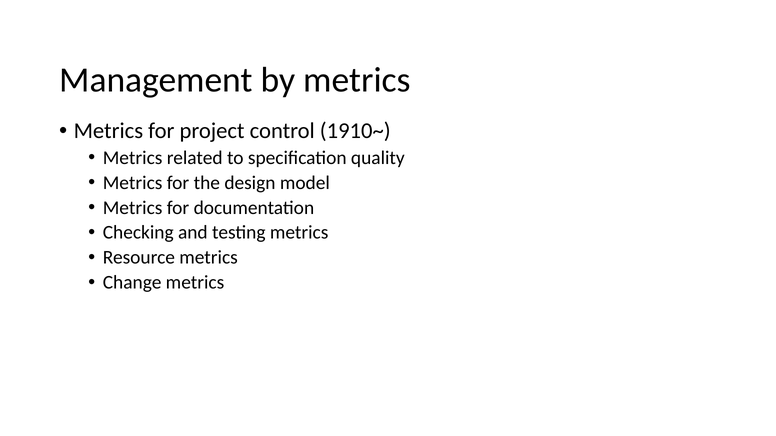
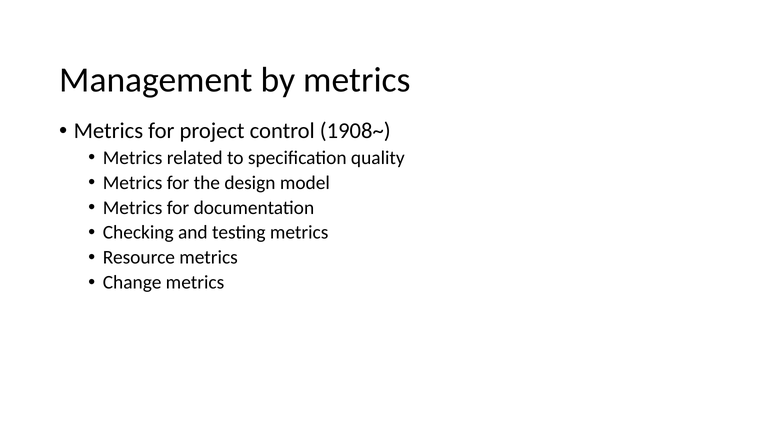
1910~: 1910~ -> 1908~ (355, 131)
